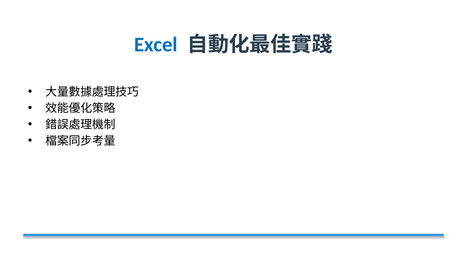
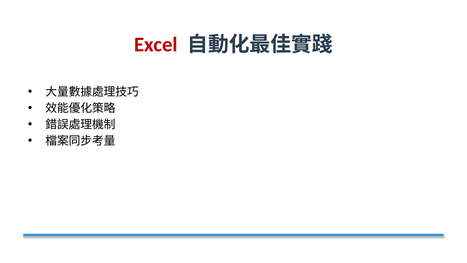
Excel colour: blue -> red (156, 45)
